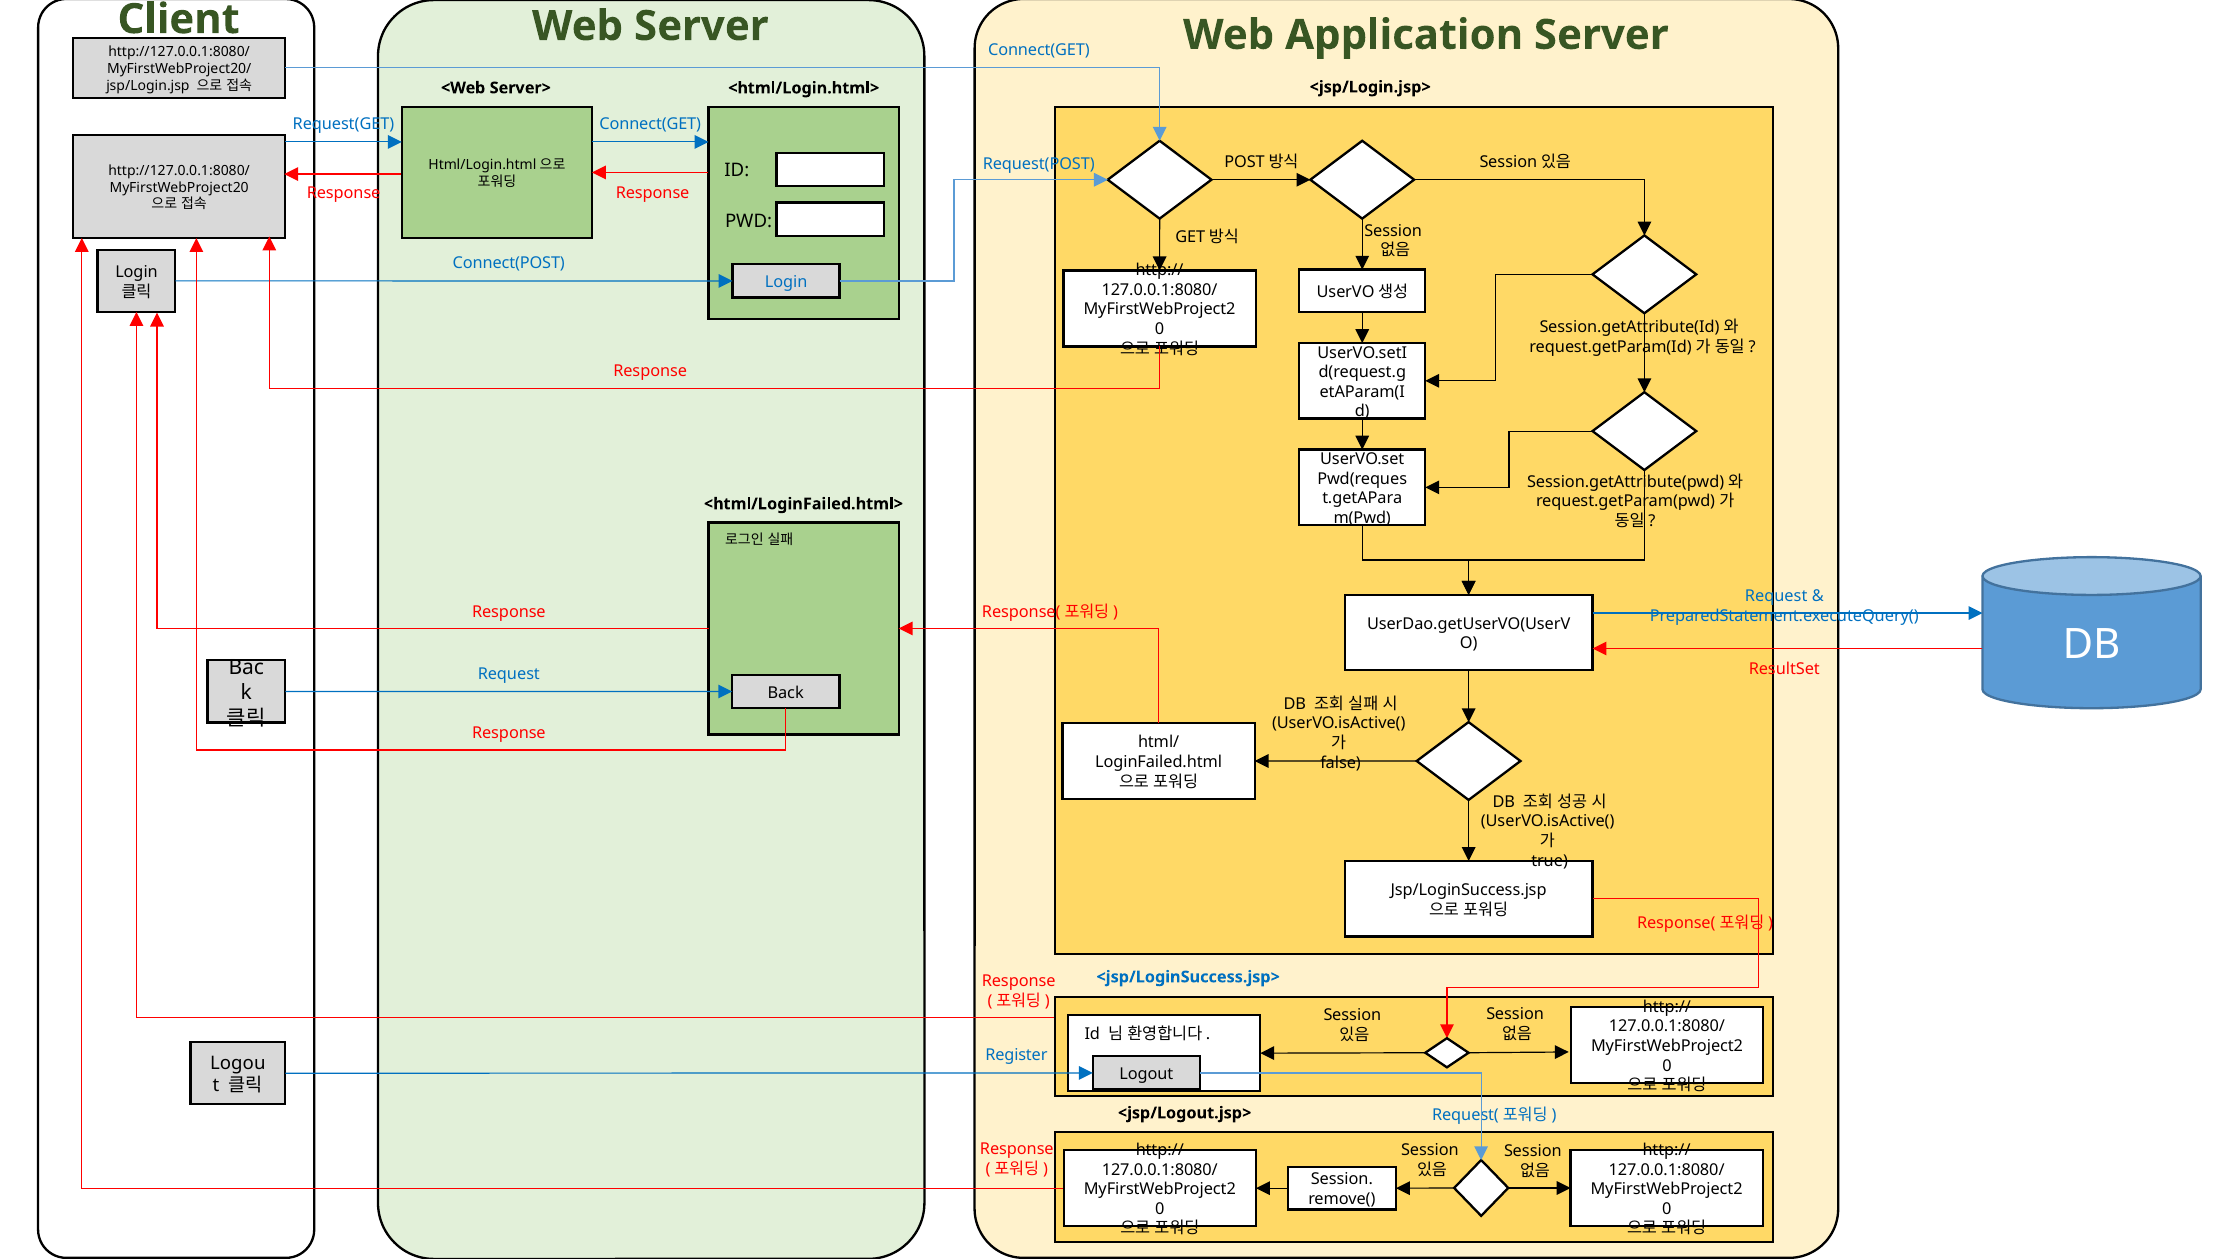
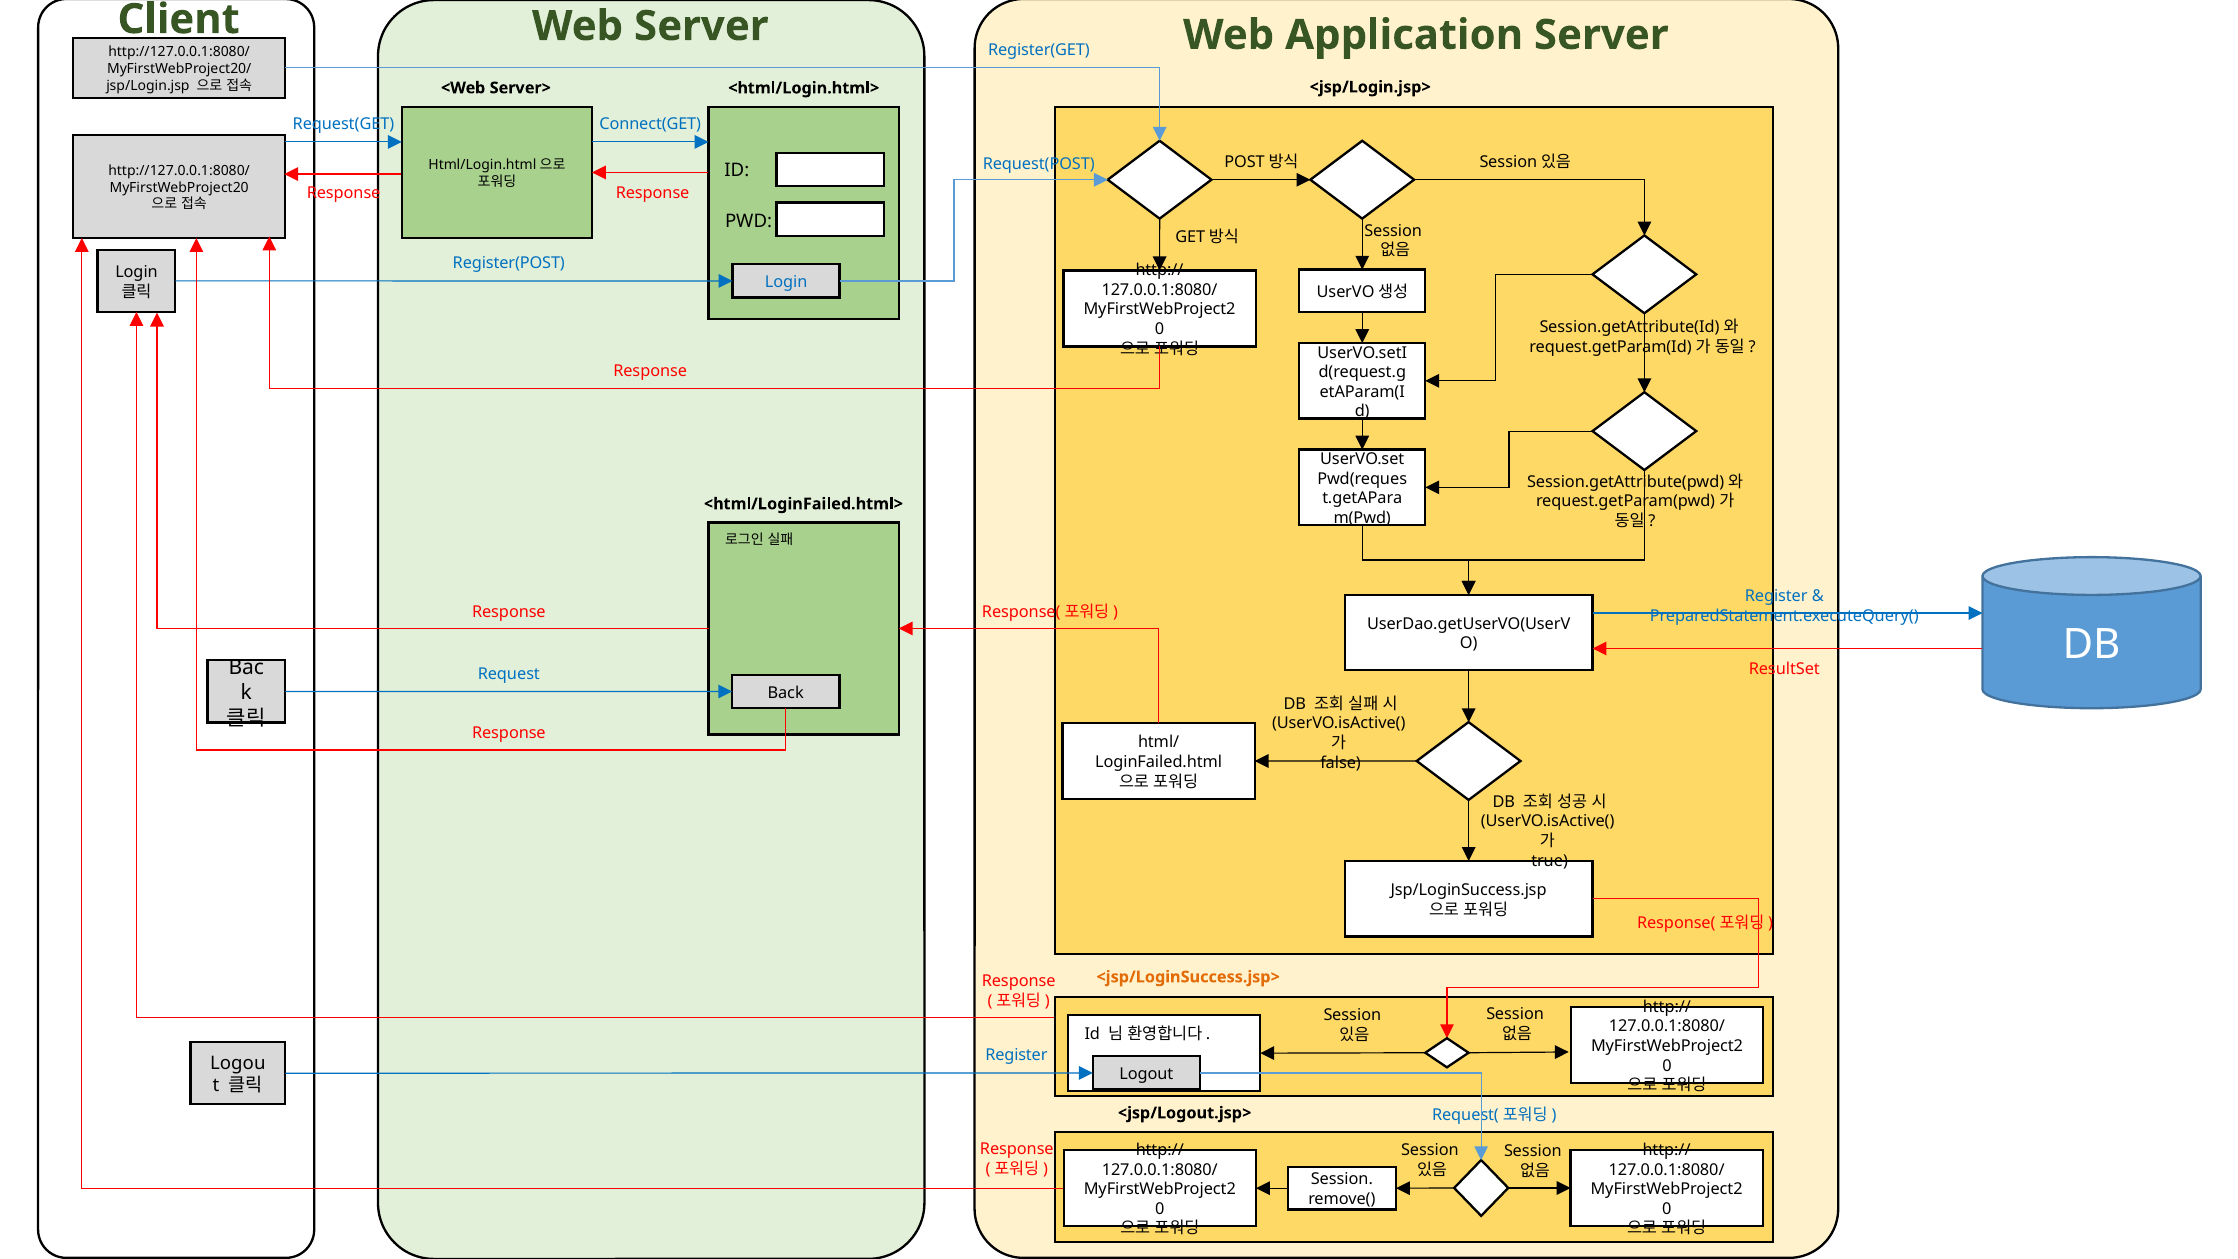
Connect(GET: Connect(GET -> Register(GET (1039, 50)
Connect(POST: Connect(POST -> Register(POST (509, 263)
Request: Request -> Register (1776, 596)
<jsp/LoginSuccess.jsp> colour: blue -> orange (1188, 977)
